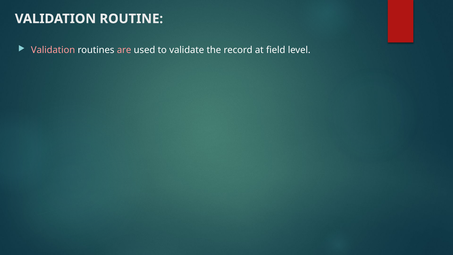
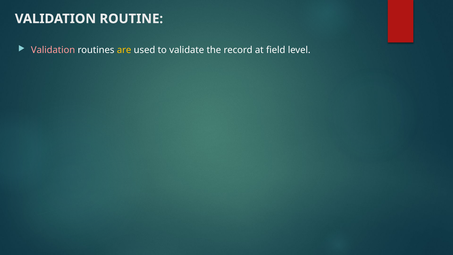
are colour: pink -> yellow (124, 50)
